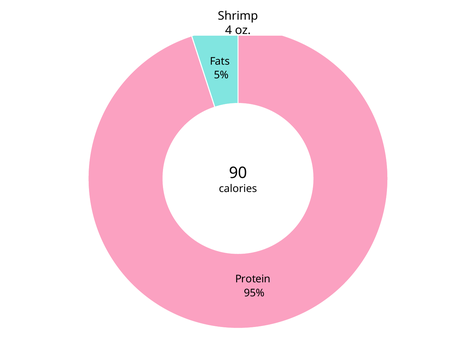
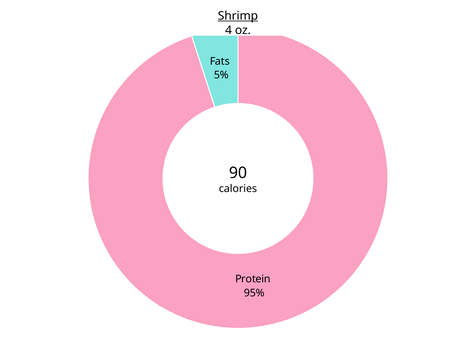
Shrimp underline: none -> present (238, 16)
